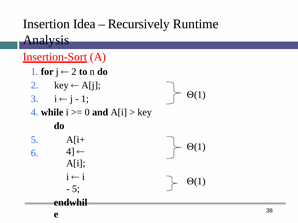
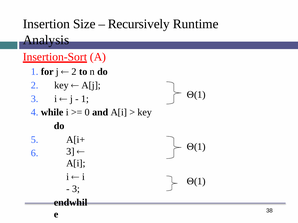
Idea: Idea -> Size (84, 24)
4: 4 -> 3 (70, 152)
5: 5 -> 3 (76, 189)
